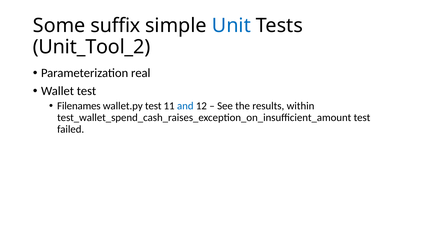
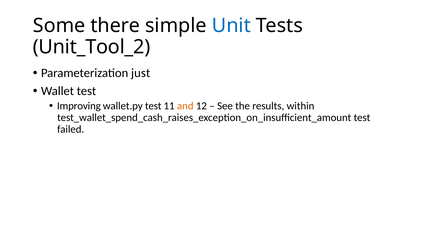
suffix: suffix -> there (115, 26)
real: real -> just (141, 73)
Filenames: Filenames -> Improving (79, 106)
and colour: blue -> orange (185, 106)
